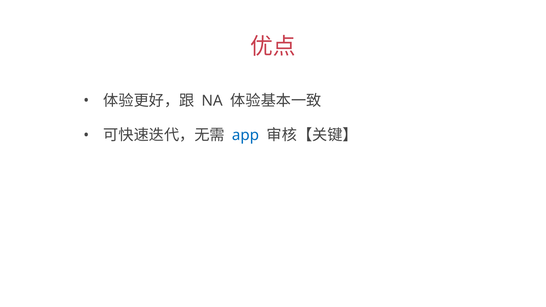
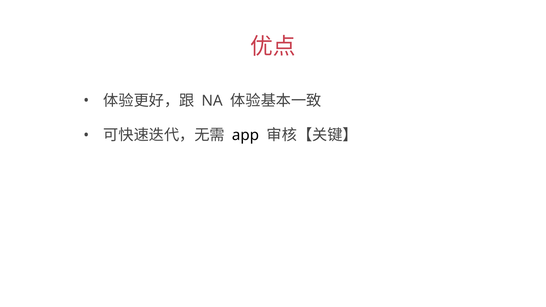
app colour: blue -> black (245, 135)
